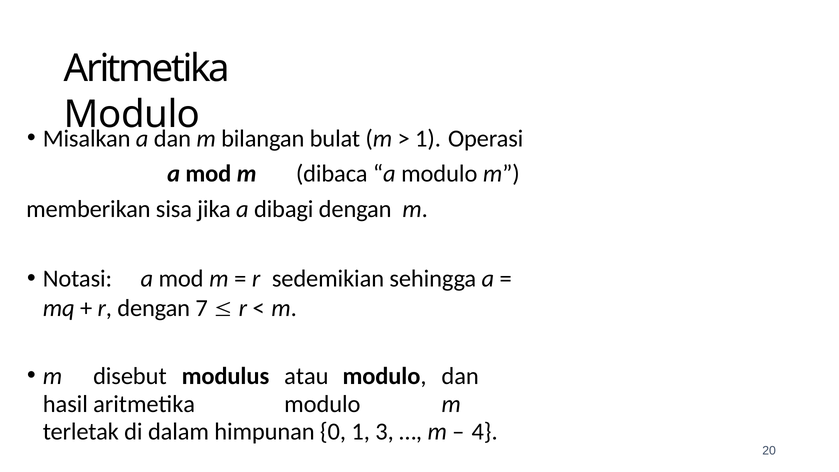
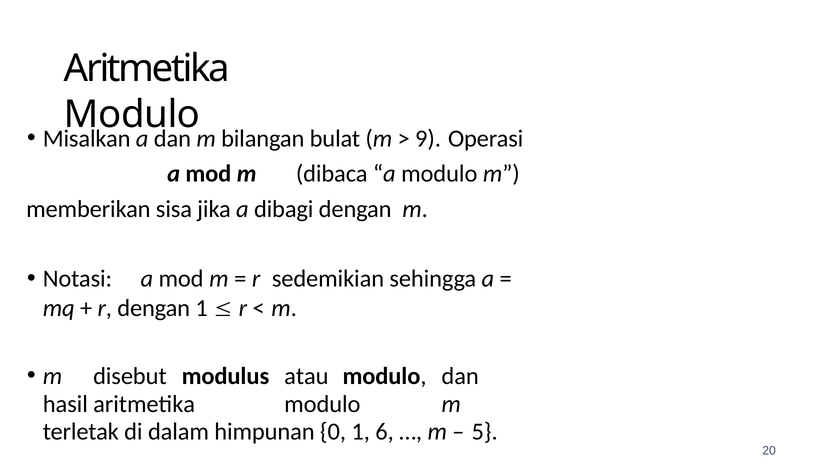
1: 1 -> 9 (428, 138)
dengan 7: 7 -> 1 (202, 308)
3: 3 -> 6 (385, 432)
4: 4 -> 5 (485, 432)
